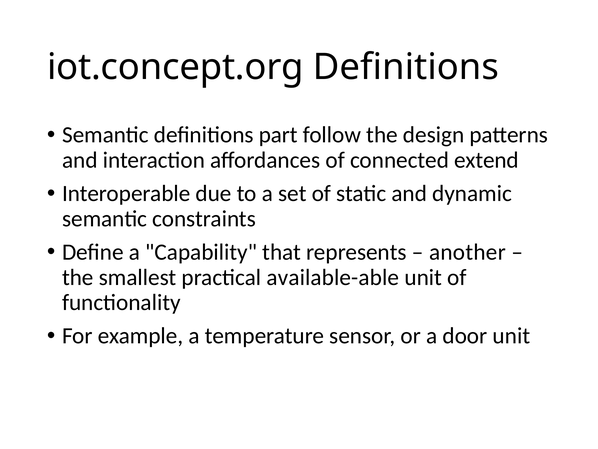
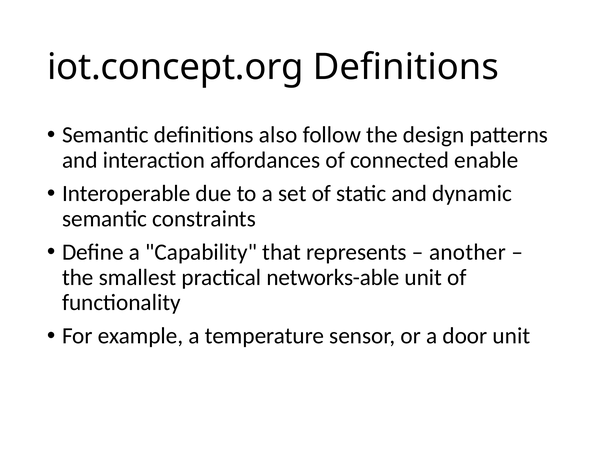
part: part -> also (278, 135)
extend: extend -> enable (486, 160)
available-able: available-able -> networks-able (333, 277)
